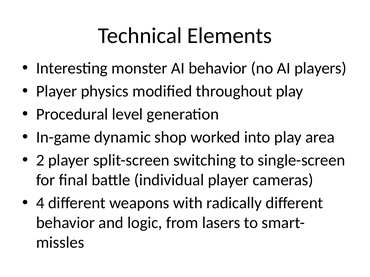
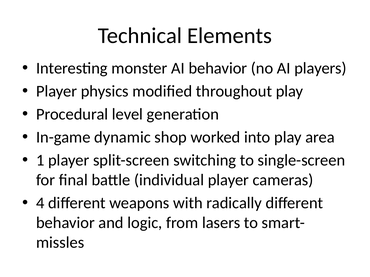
2: 2 -> 1 (40, 161)
